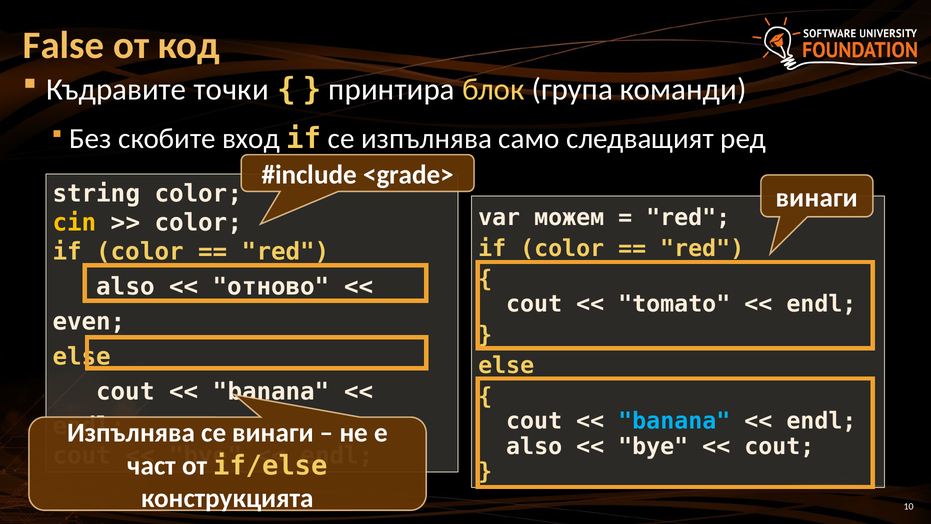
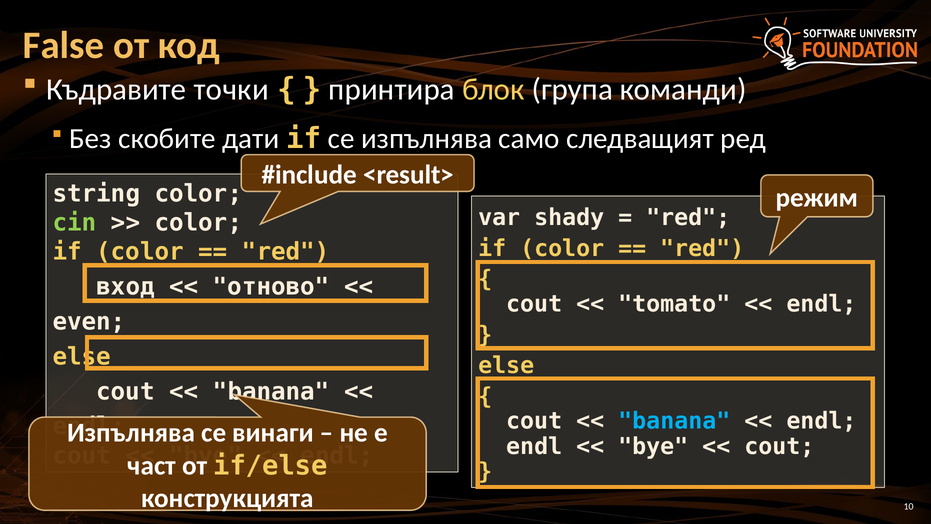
вход: вход -> дати (251, 139)
<grade>: <grade> -> <result> (408, 175)
винаги: винаги -> режим (817, 198)
можем: можем -> shady (569, 218)
cin colour: yellow -> light green (75, 223)
also: also -> вход (126, 287)
also: also -> endl (534, 446)
